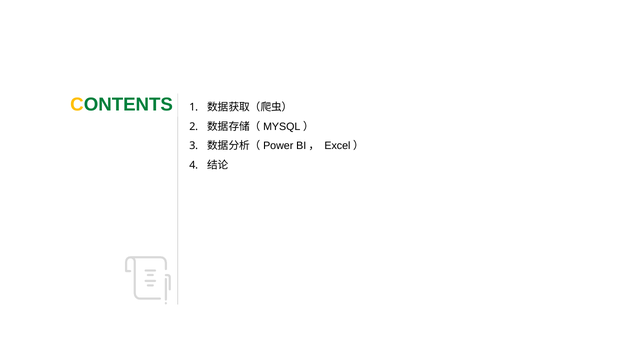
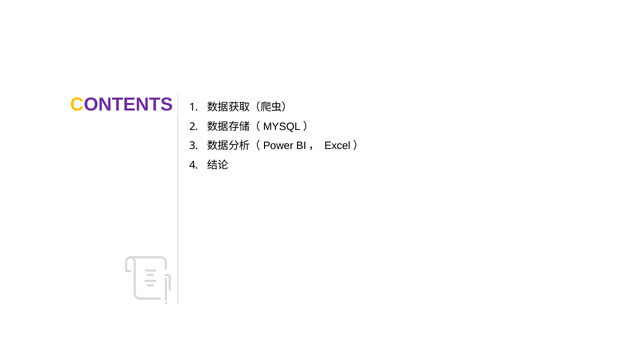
ONTENTS colour: green -> purple (128, 104)
